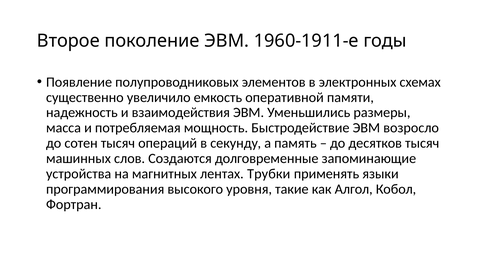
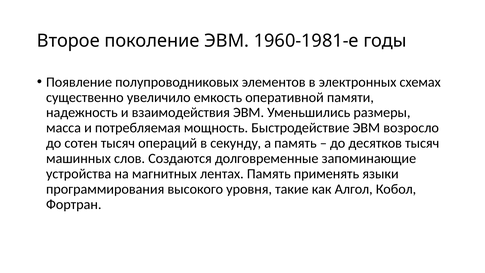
1960-1911-е: 1960-1911-е -> 1960-1981-е (306, 41)
лентах Трубки: Трубки -> Память (269, 174)
